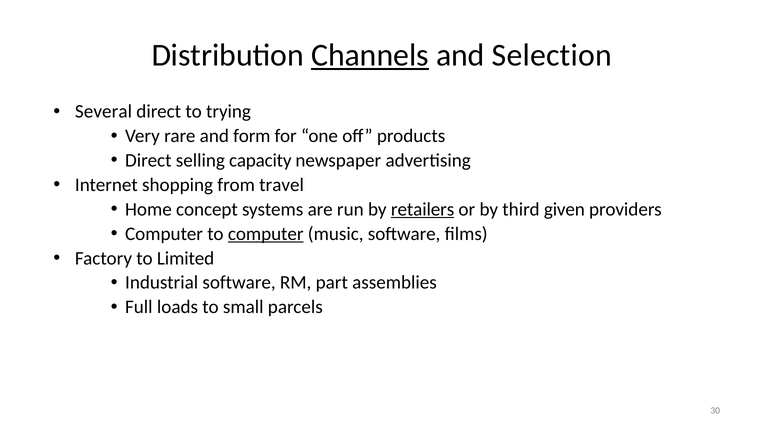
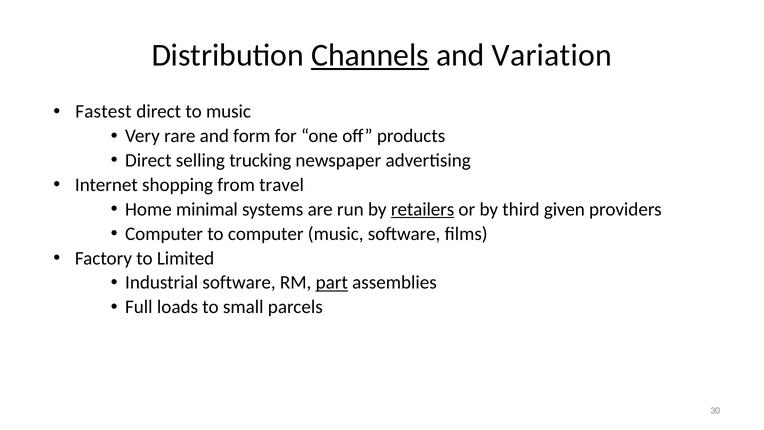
Selection: Selection -> Variation (552, 55)
Several: Several -> Fastest (103, 111)
to trying: trying -> music (229, 111)
capacity: capacity -> trucking (260, 160)
concept: concept -> minimal (207, 209)
computer underline: present -> none (266, 234)
part underline: none -> present (332, 282)
